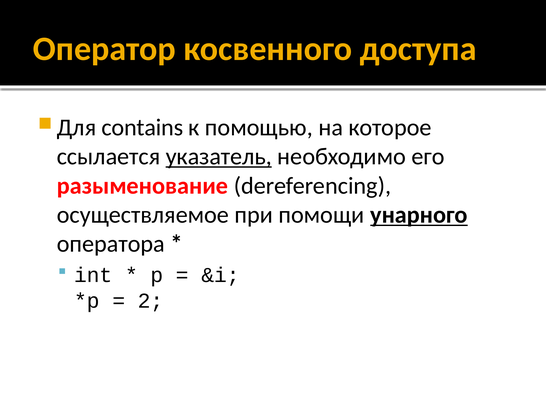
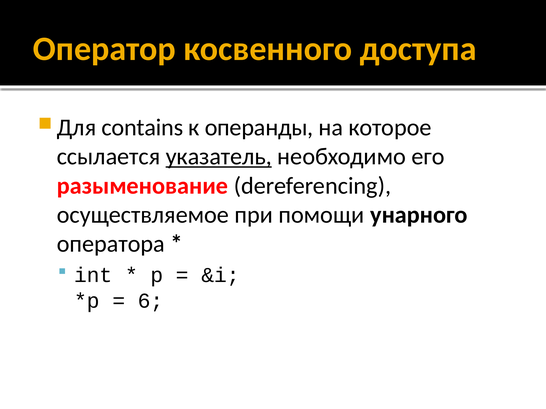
помощью: помощью -> операнды (259, 128)
унарного underline: present -> none (419, 215)
2: 2 -> 6 (151, 301)
